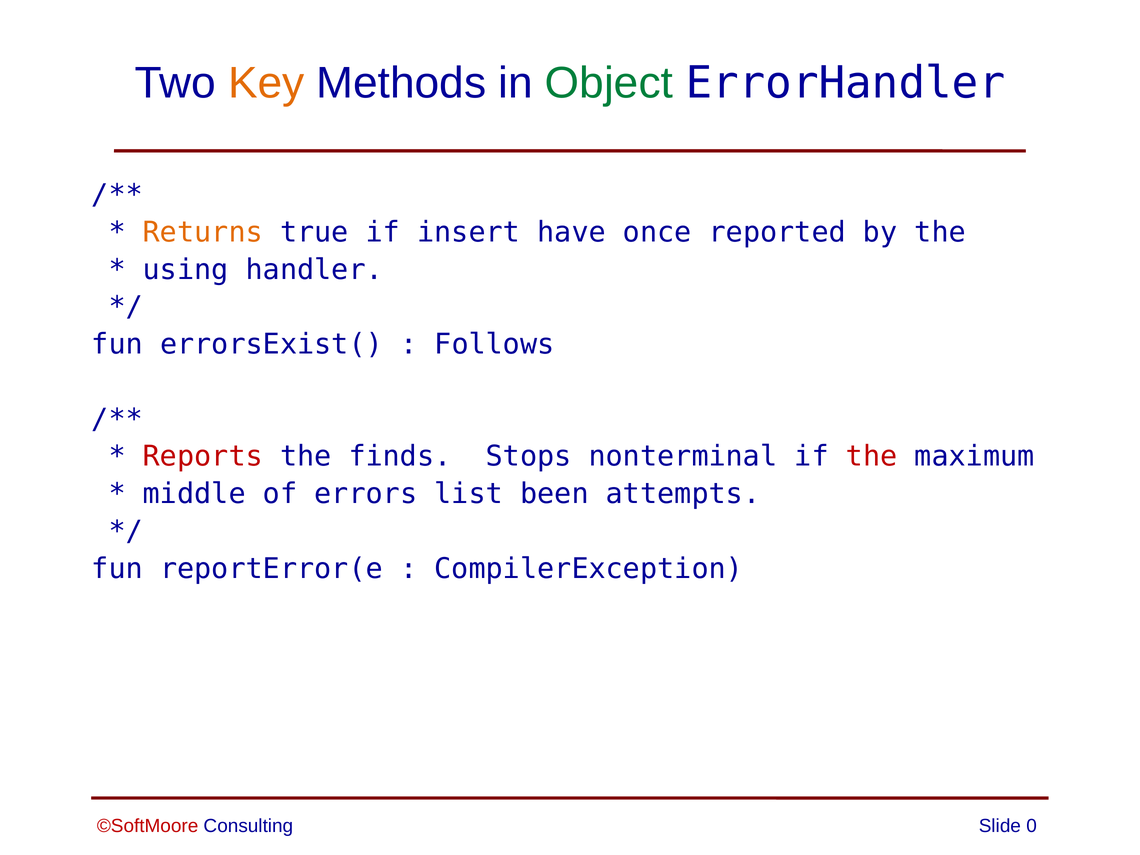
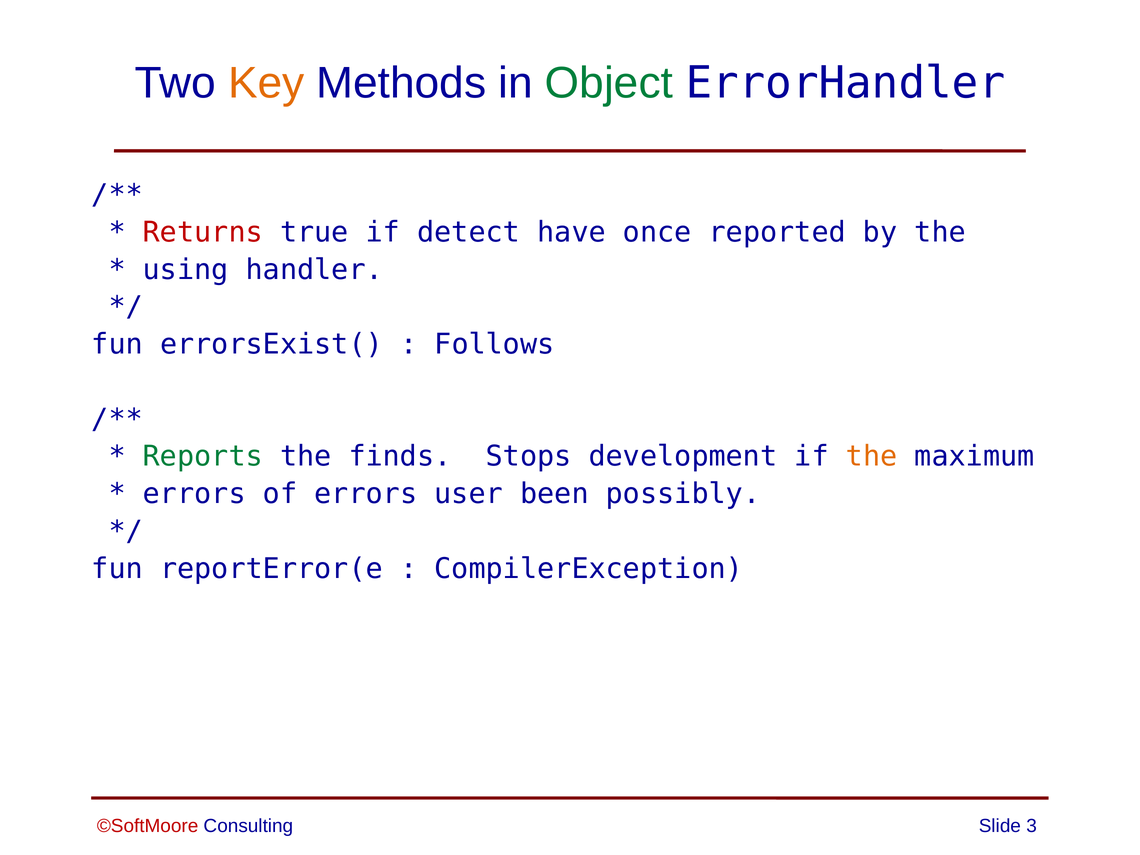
Returns colour: orange -> red (203, 232)
insert: insert -> detect (469, 232)
Reports colour: red -> green (203, 457)
nonterminal: nonterminal -> development (683, 457)
the colour: red -> orange (872, 457)
middle: middle -> errors (194, 494)
list: list -> user (469, 494)
attempts: attempts -> possibly (683, 494)
0: 0 -> 3 (1032, 826)
